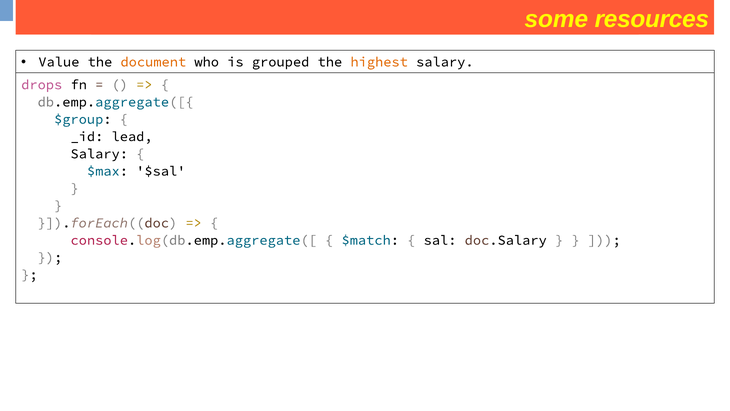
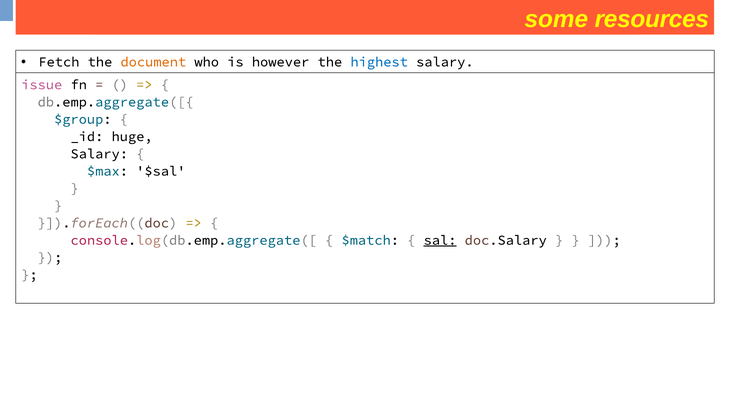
Value: Value -> Fetch (59, 62)
grouped: grouped -> however (281, 62)
highest colour: orange -> blue (379, 62)
drops: drops -> issue (42, 85)
lead: lead -> huge (132, 136)
sal underline: none -> present (440, 240)
